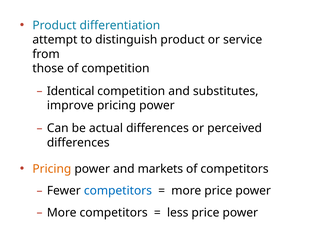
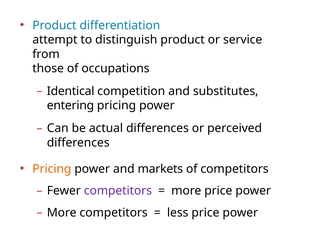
of competition: competition -> occupations (116, 68)
improve: improve -> entering (70, 105)
competitors colour: blue -> purple (118, 191)
